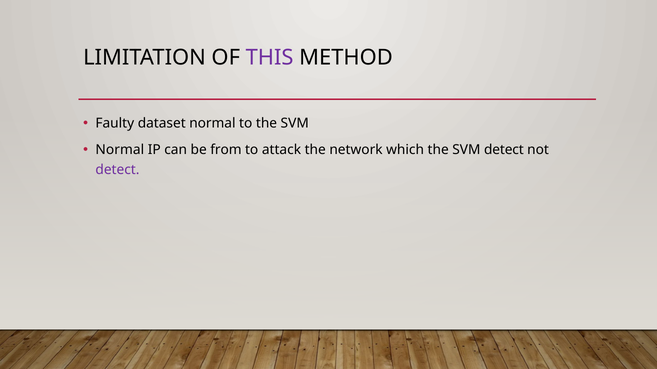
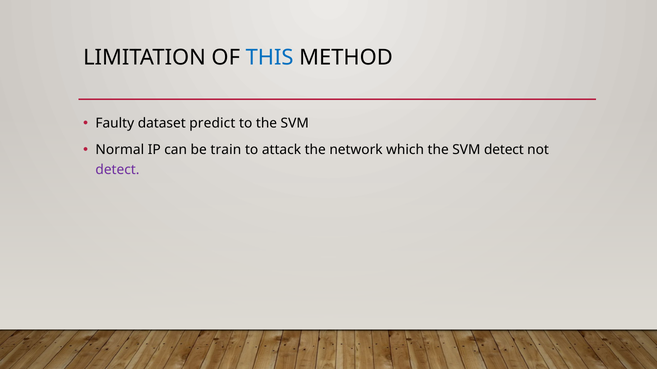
THIS colour: purple -> blue (270, 58)
dataset normal: normal -> predict (212, 124)
from: from -> train (226, 150)
